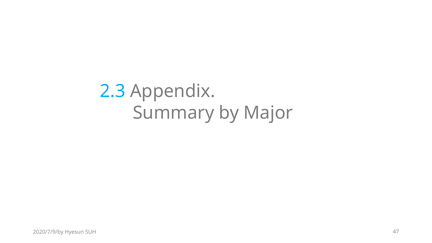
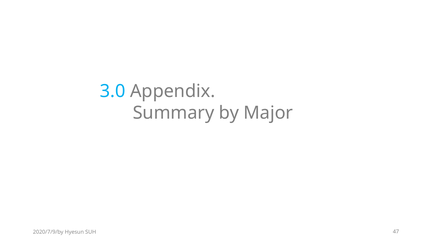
2.3: 2.3 -> 3.0 (113, 91)
